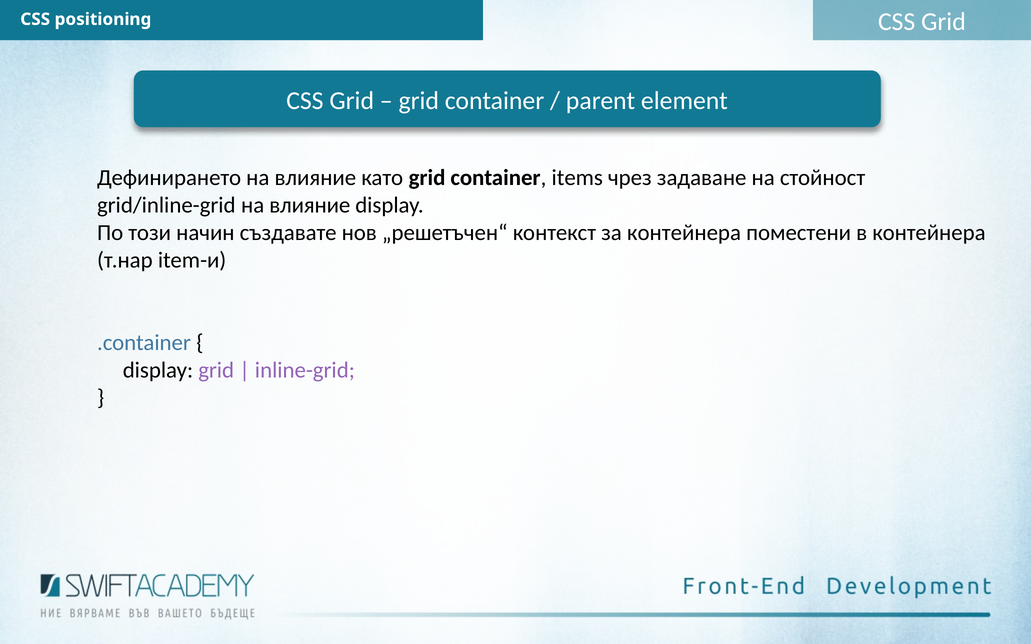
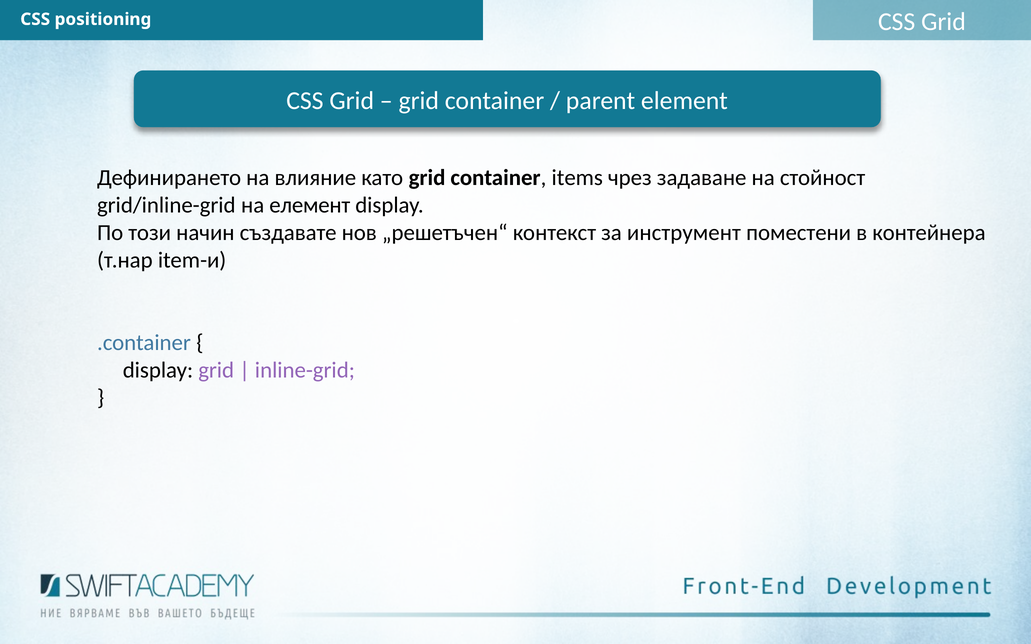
grid/inline-grid на влияние: влияние -> елемент (310, 205)
за контейнера: контейнера -> инструмент (684, 233)
